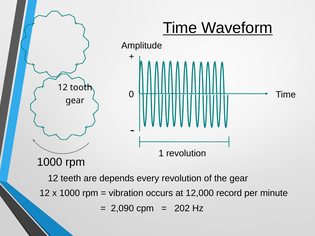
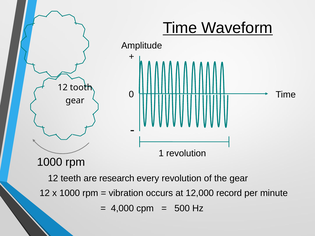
depends: depends -> research (117, 179)
2,090: 2,090 -> 4,000 (122, 208)
202: 202 -> 500 (182, 208)
